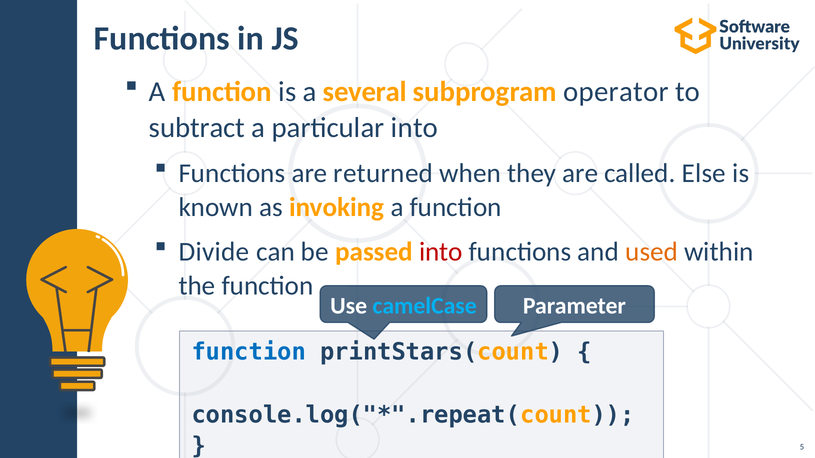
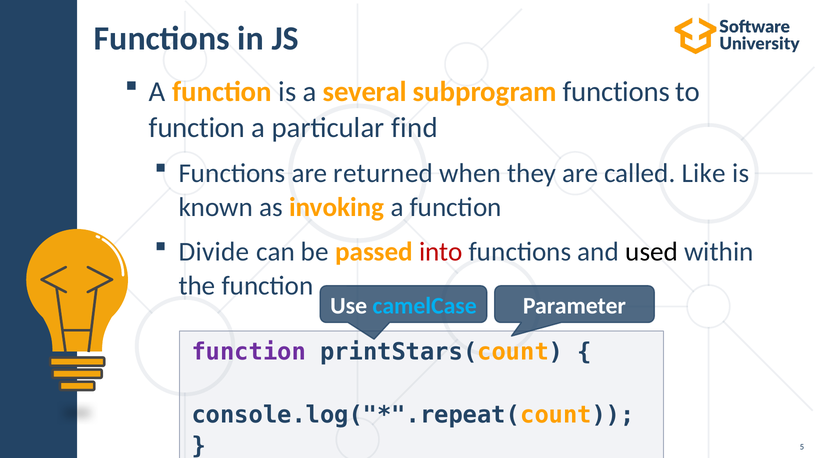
subprogram operator: operator -> functions (616, 92)
subtract: subtract -> function (197, 128)
particular into: into -> find (415, 128)
Else: Else -> Like (704, 173)
used colour: orange -> black (652, 252)
function colour: blue -> purple (249, 352)
